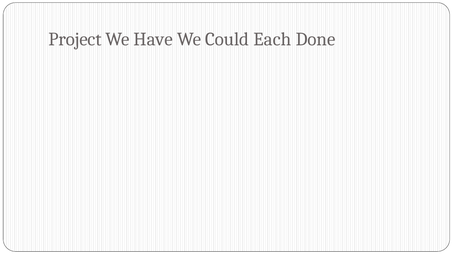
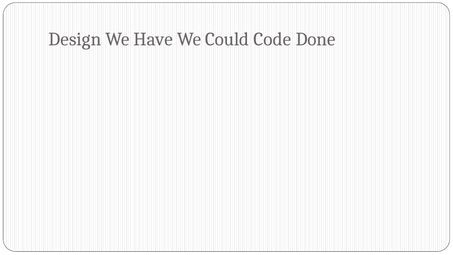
Project: Project -> Design (75, 39)
Each: Each -> Code (272, 39)
